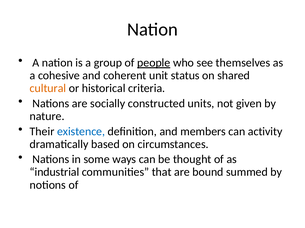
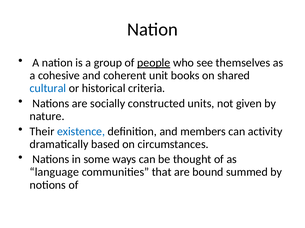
status: status -> books (185, 76)
cultural colour: orange -> blue (48, 88)
industrial: industrial -> language (54, 173)
